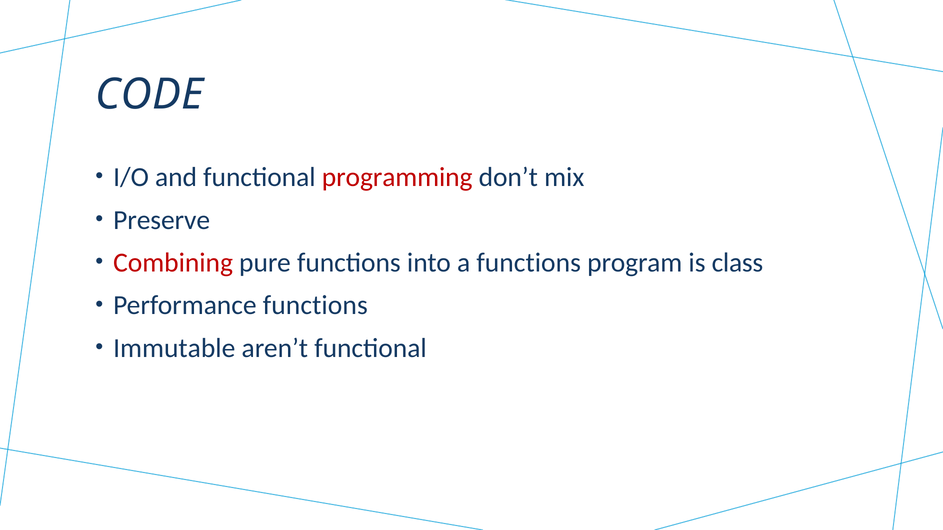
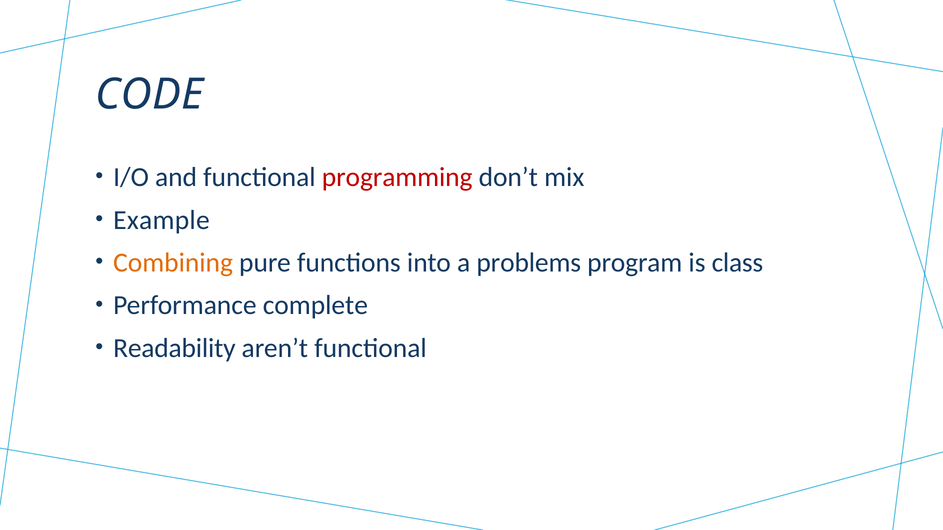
Preserve: Preserve -> Example (161, 220)
Combining colour: red -> orange (173, 263)
a functions: functions -> problems (529, 263)
Performance functions: functions -> complete (315, 306)
Immutable: Immutable -> Readability (174, 348)
